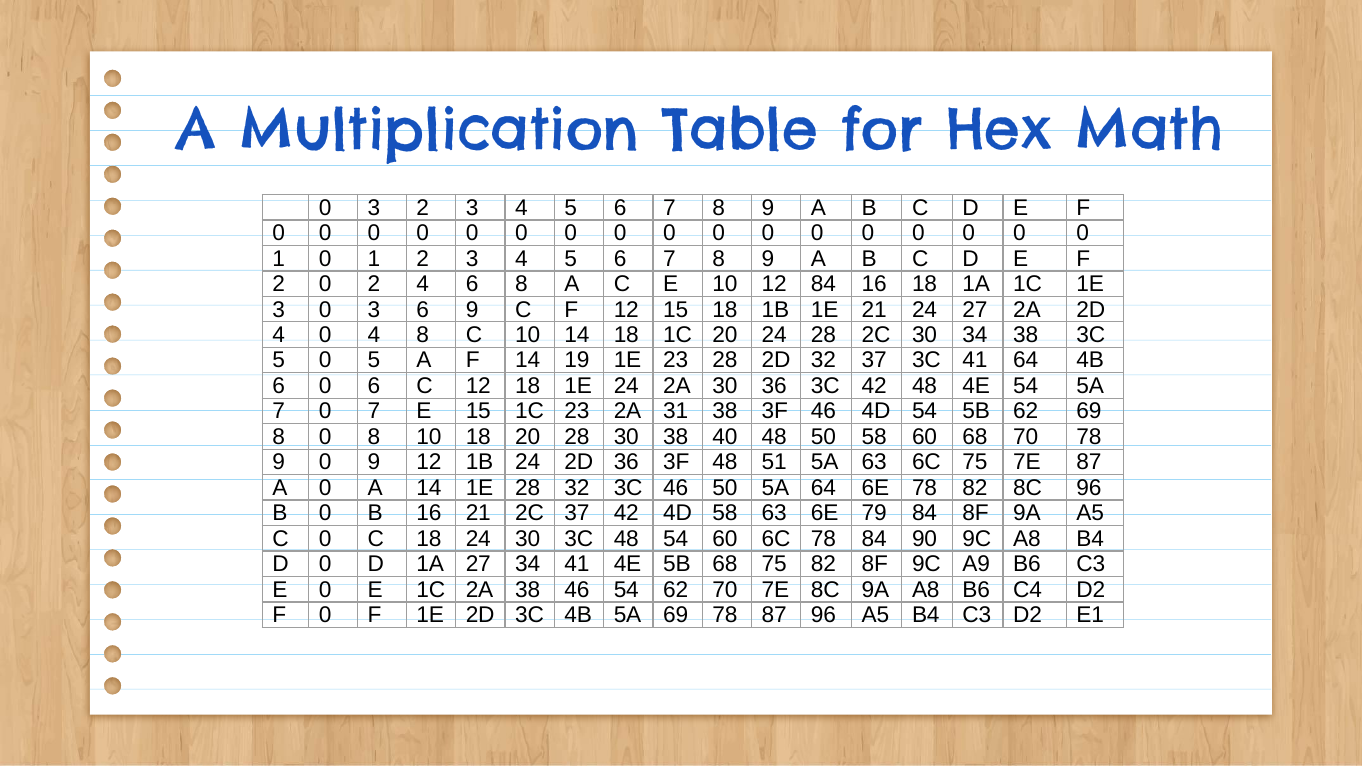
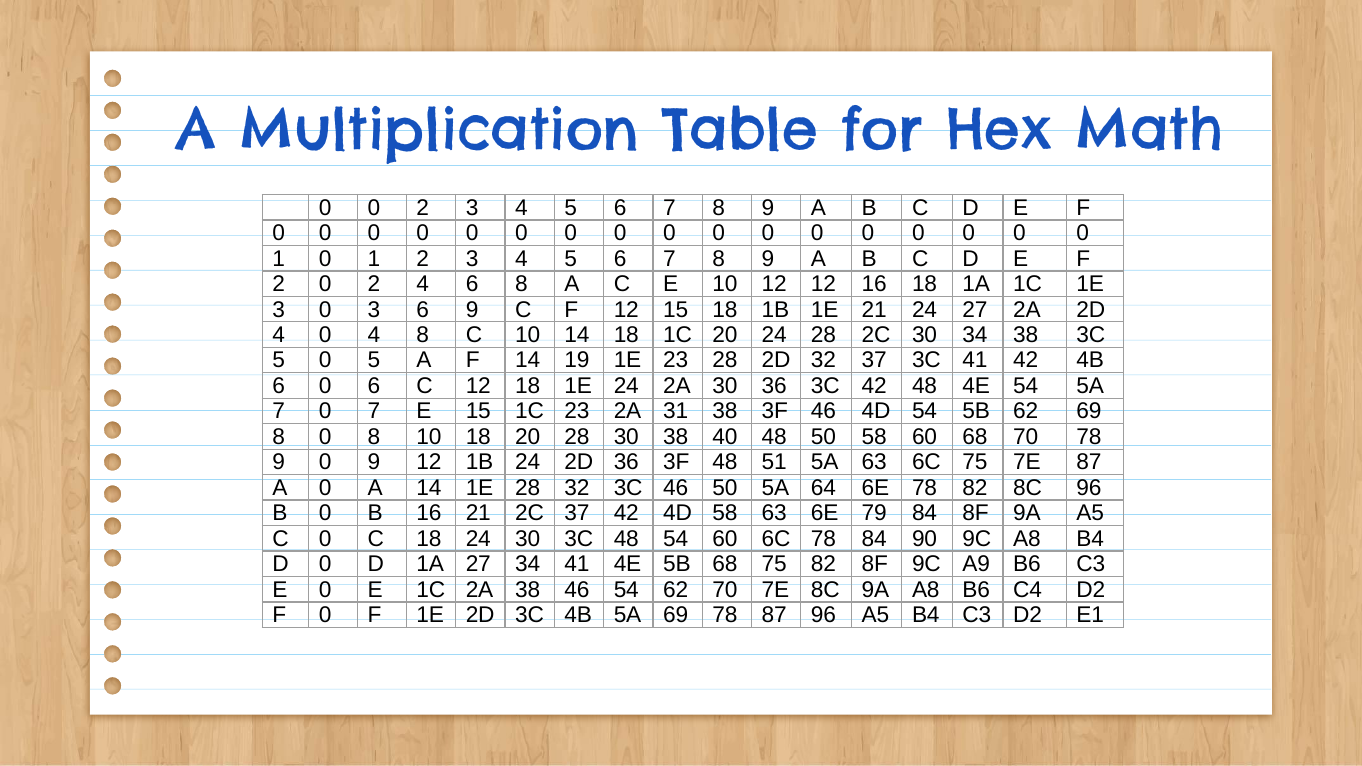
3: 3 -> 0 (374, 208)
12 84: 84 -> 12 (824, 284)
41 64: 64 -> 42 (1026, 361)
